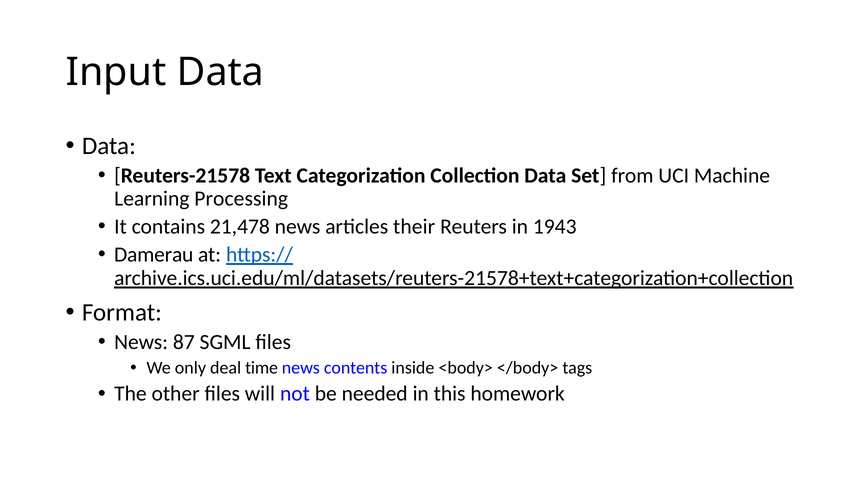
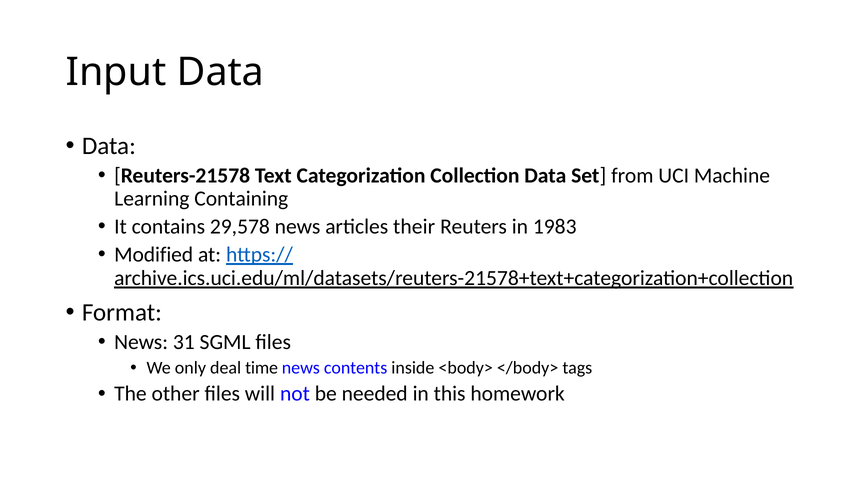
Processing: Processing -> Containing (241, 199)
21,478: 21,478 -> 29,578 (240, 226)
1943: 1943 -> 1983 (555, 226)
Damerau: Damerau -> Modified (154, 254)
87: 87 -> 31 (184, 342)
